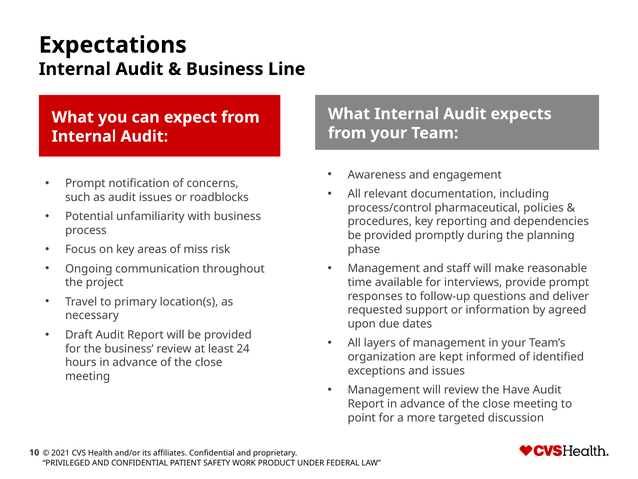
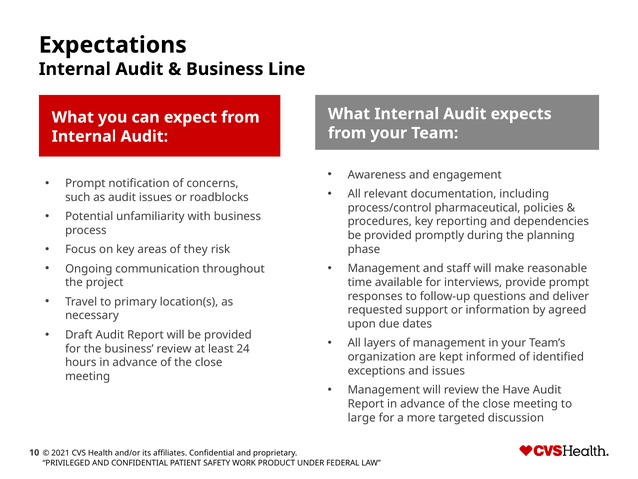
miss: miss -> they (196, 249)
point: point -> large (362, 417)
